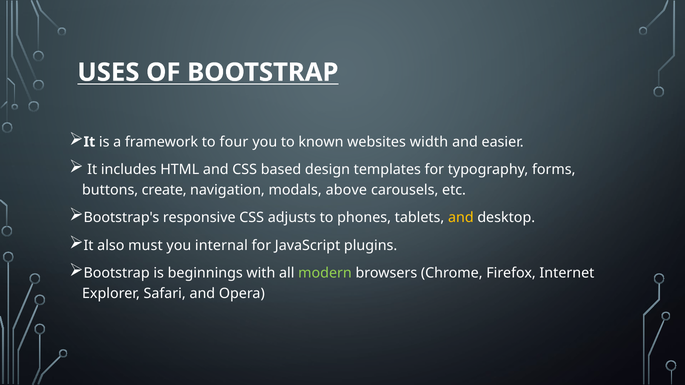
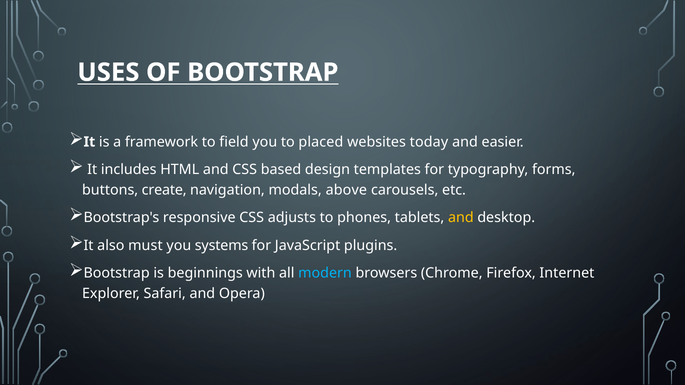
four: four -> field (234, 142)
known: known -> placed (321, 142)
width: width -> today (429, 142)
internal: internal -> systems (222, 246)
modern colour: light green -> light blue (325, 273)
